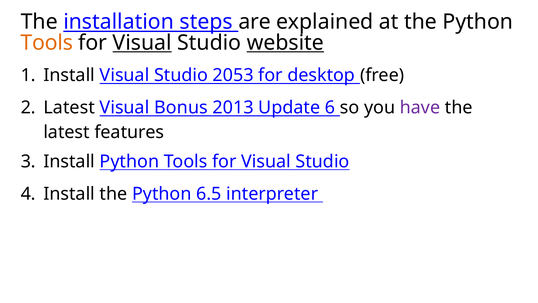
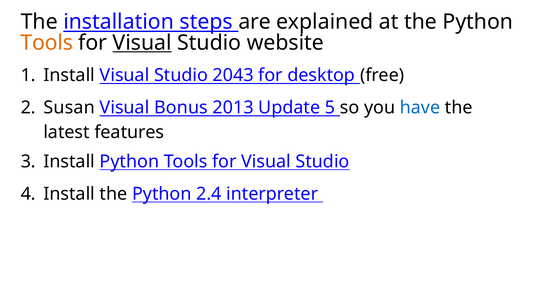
website underline: present -> none (285, 43)
2053: 2053 -> 2043 (233, 75)
Latest: Latest -> Susan (69, 108)
6: 6 -> 5 (330, 108)
have colour: purple -> blue (420, 108)
6.5: 6.5 -> 2.4 (209, 194)
